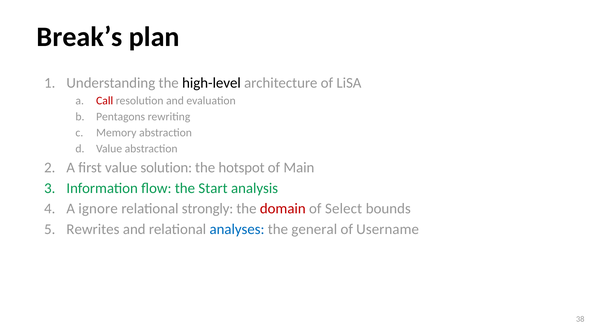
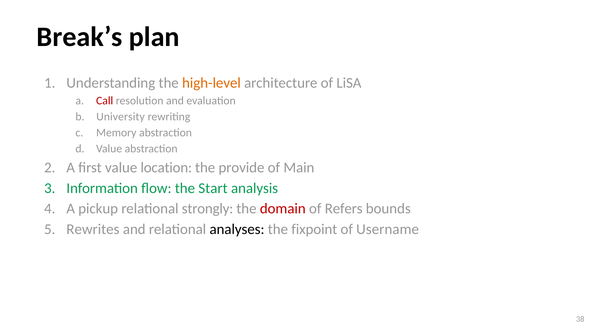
high-level colour: black -> orange (211, 83)
Pentagons: Pentagons -> University (121, 117)
solution: solution -> location (166, 167)
hotspot: hotspot -> provide (241, 167)
ignore: ignore -> pickup (98, 208)
Select: Select -> Refers (344, 208)
analyses colour: blue -> black (237, 229)
general: general -> fixpoint (314, 229)
